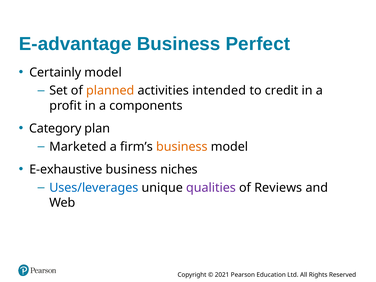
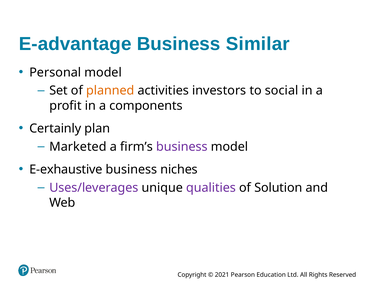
Perfect: Perfect -> Similar (258, 44)
Certainly: Certainly -> Personal (55, 72)
intended: intended -> investors (219, 91)
credit: credit -> social (282, 91)
Category: Category -> Certainly (55, 128)
business colour: orange -> purple (182, 147)
Uses/leverages colour: blue -> purple (94, 188)
Reviews: Reviews -> Solution (278, 188)
